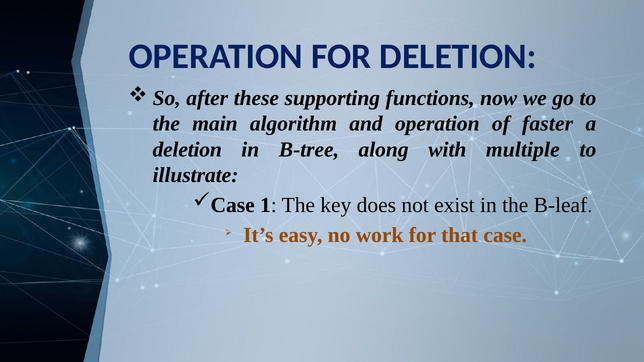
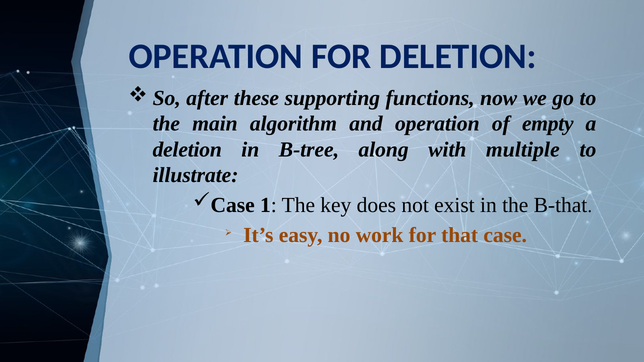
faster: faster -> empty (548, 124)
B-leaf: B-leaf -> B-that (560, 205)
